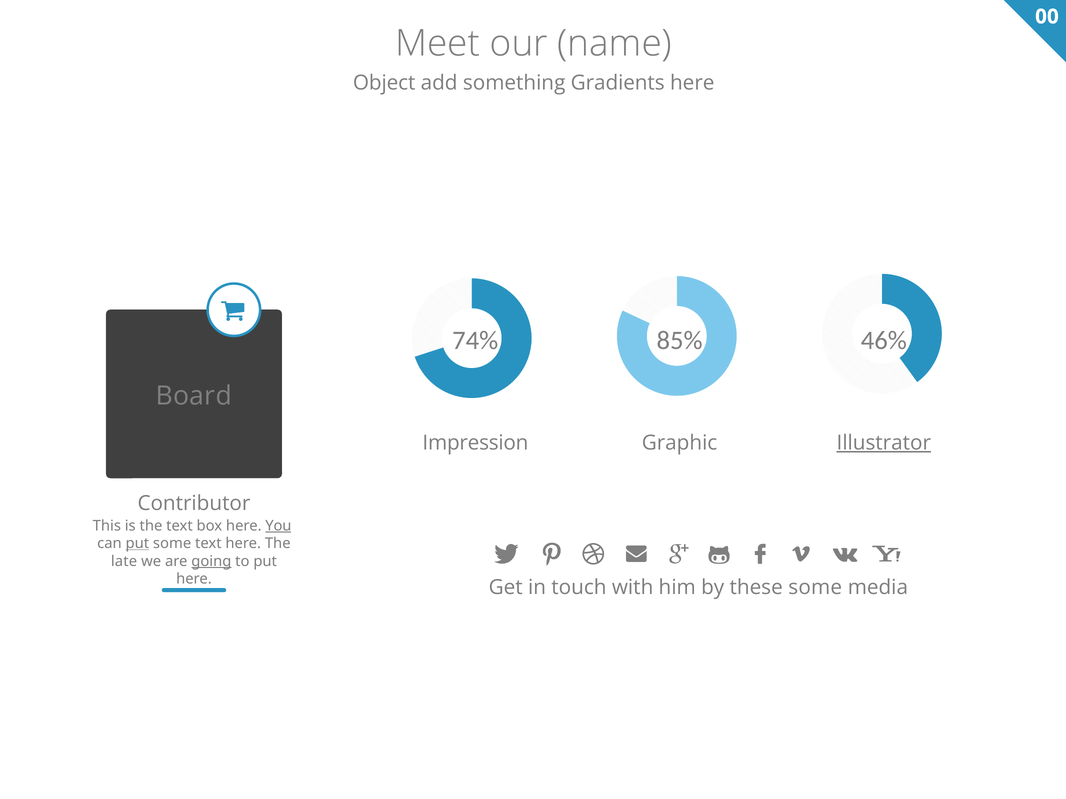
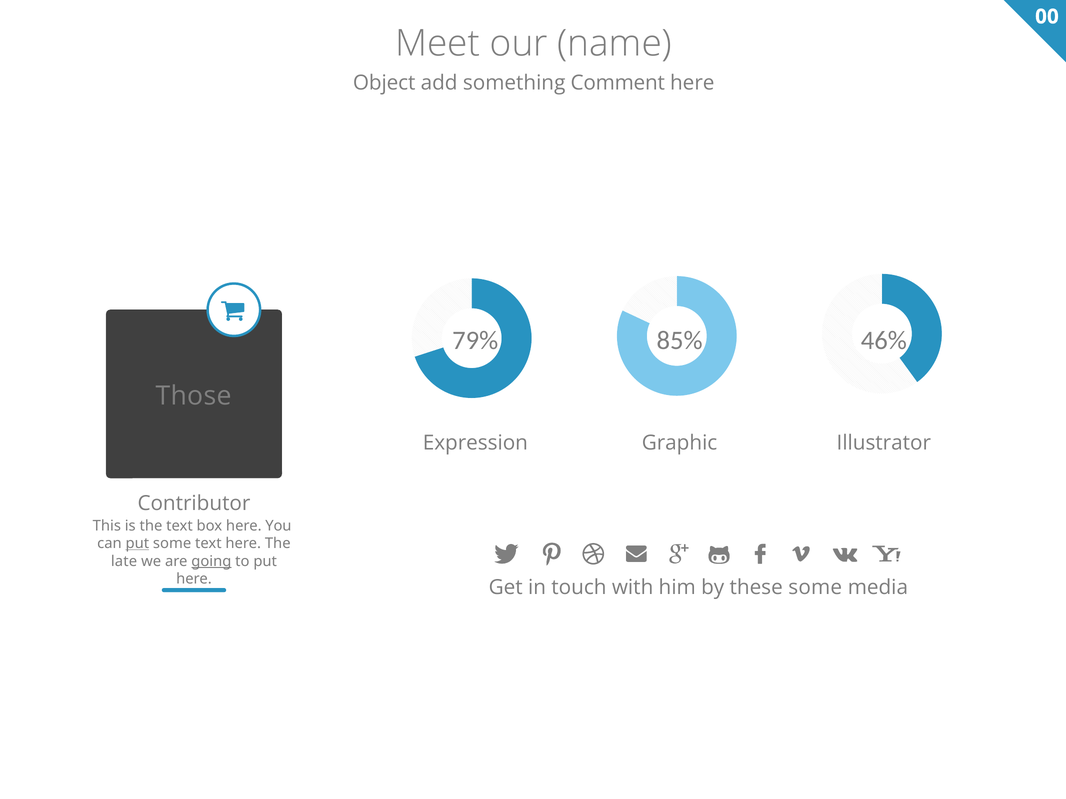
Gradients: Gradients -> Comment (618, 83)
74%: 74% -> 79% (475, 341)
Board: Board -> Those (194, 396)
Impression: Impression -> Expression (475, 443)
Illustrator underline: present -> none (884, 443)
You underline: present -> none (278, 526)
